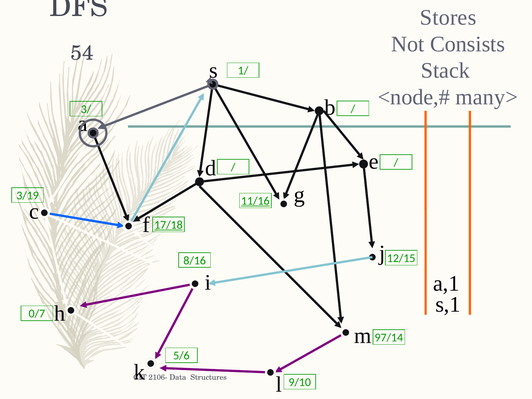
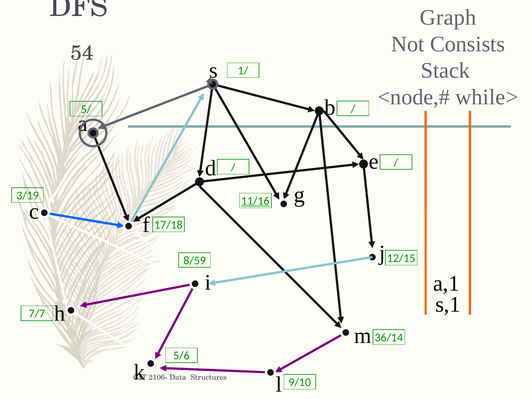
Stores: Stores -> Graph (448, 17)
many>: many> -> while> (487, 97)
3/: 3/ -> 5/ (86, 109)
17/18 underline: present -> none (168, 225)
8/16: 8/16 -> 8/59 (195, 261)
0/7: 0/7 -> 7/7 (37, 314)
97/14: 97/14 -> 36/14 (389, 338)
